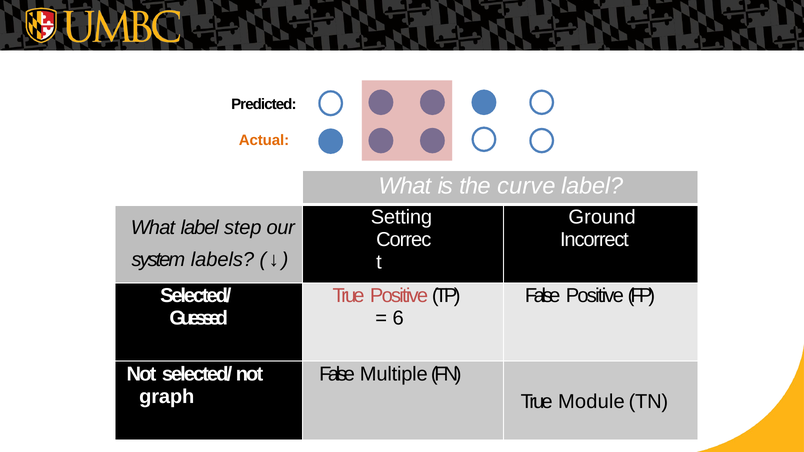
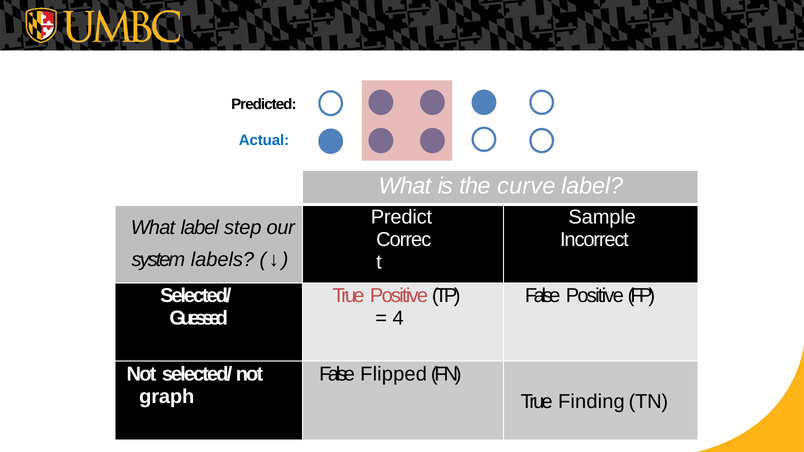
Actual colour: orange -> blue (264, 140)
Setting: Setting -> Predict (401, 217)
Ground: Ground -> Sample (602, 217)
6: 6 -> 4 (398, 318)
Multiple: Multiple -> Flipped (394, 374)
Module: Module -> Finding (591, 402)
